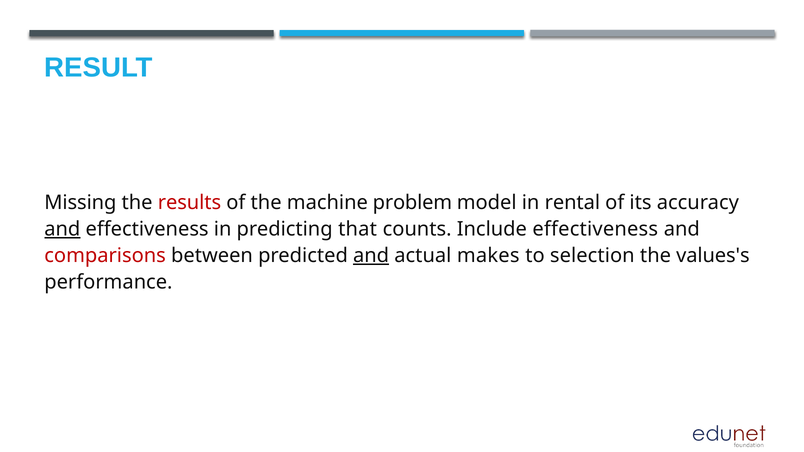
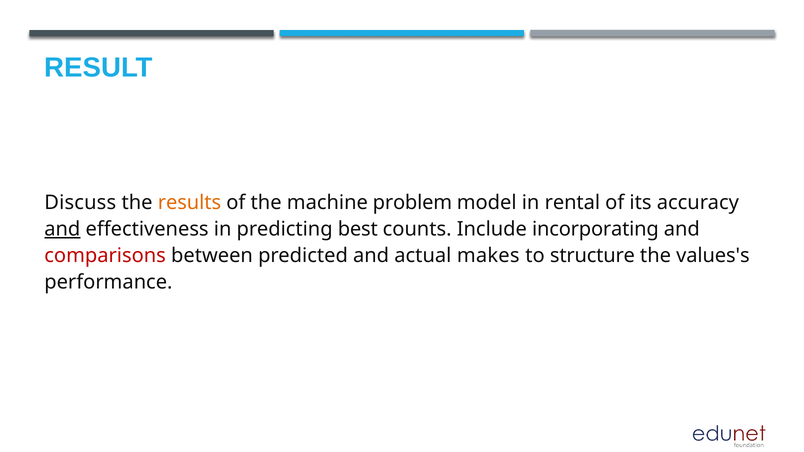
Missing: Missing -> Discuss (80, 203)
results colour: red -> orange (189, 203)
that: that -> best (358, 229)
Include effectiveness: effectiveness -> incorporating (595, 229)
and underline: present -> none (371, 256)
selection: selection -> structure (592, 256)
